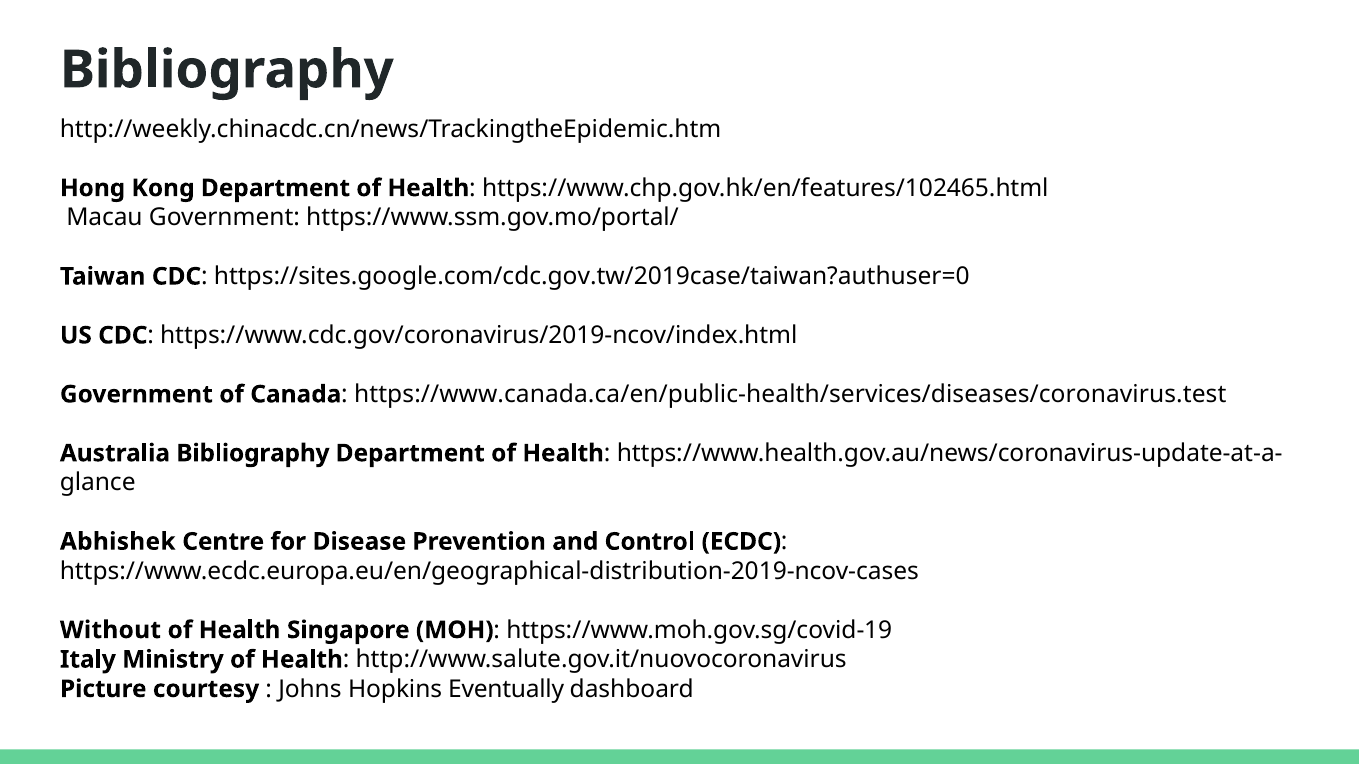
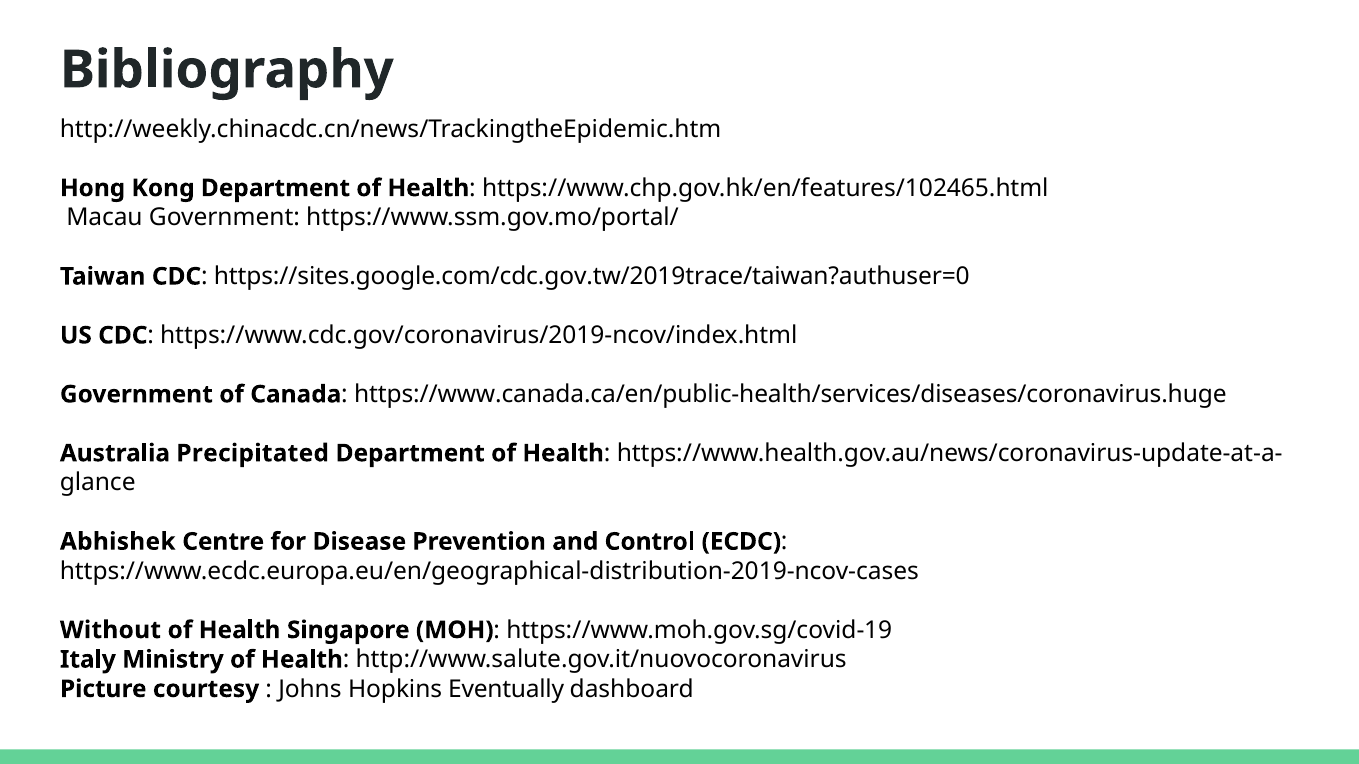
https://sites.google.com/cdc.gov.tw/2019case/taiwan?authuser=0: https://sites.google.com/cdc.gov.tw/2019case/taiwan?authuser=0 -> https://sites.google.com/cdc.gov.tw/2019trace/taiwan?authuser=0 (592, 277)
https://www.canada.ca/en/public-health/services/diseases/coronavirus.test: https://www.canada.ca/en/public-health/services/diseases/coronavirus.test -> https://www.canada.ca/en/public-health/services/diseases/coronavirus.huge (790, 395)
Australia Bibliography: Bibliography -> Precipitated (253, 454)
